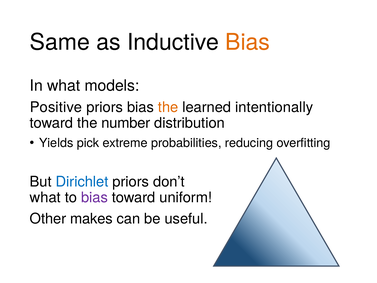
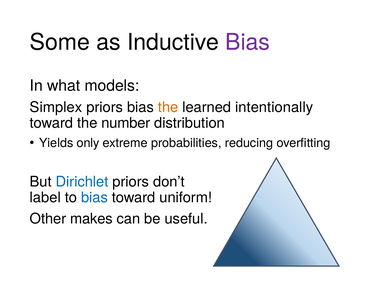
Same: Same -> Some (60, 42)
Bias colour: orange -> purple (248, 42)
Positive: Positive -> Simplex (56, 107)
pick: pick -> only (88, 143)
what: what -> label (45, 197)
bias colour: purple -> blue (94, 197)
